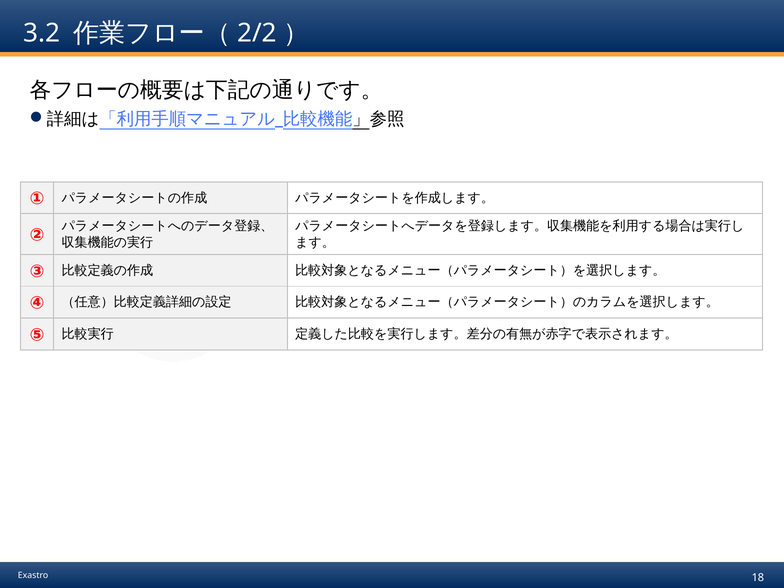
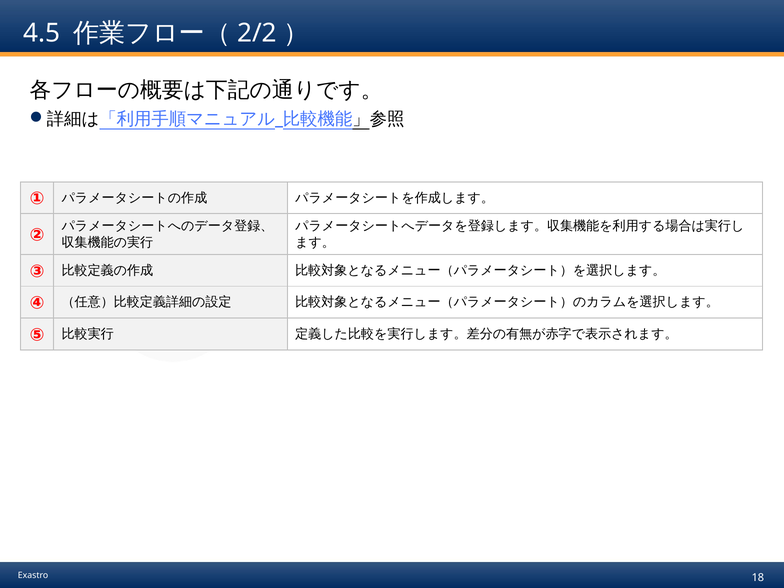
3.2: 3.2 -> 4.5 (42, 33)
